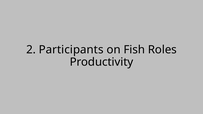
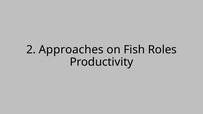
Participants: Participants -> Approaches (71, 50)
